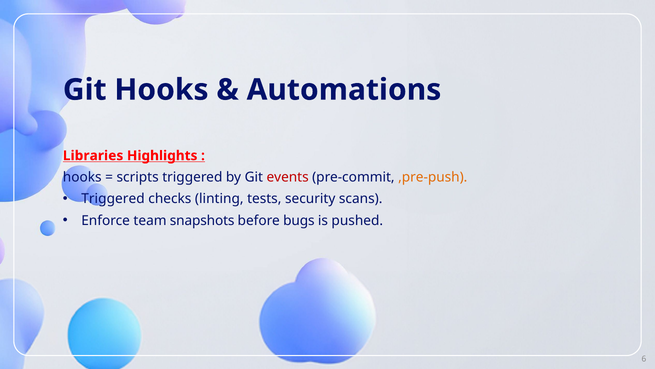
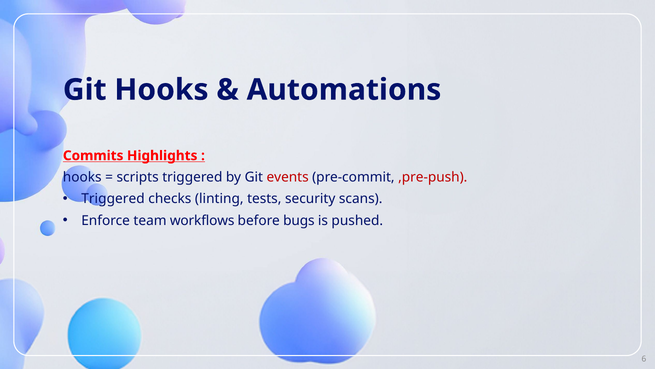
Libraries: Libraries -> Commits (93, 155)
,pre-push colour: orange -> red (433, 177)
snapshots: snapshots -> workflows (202, 220)
